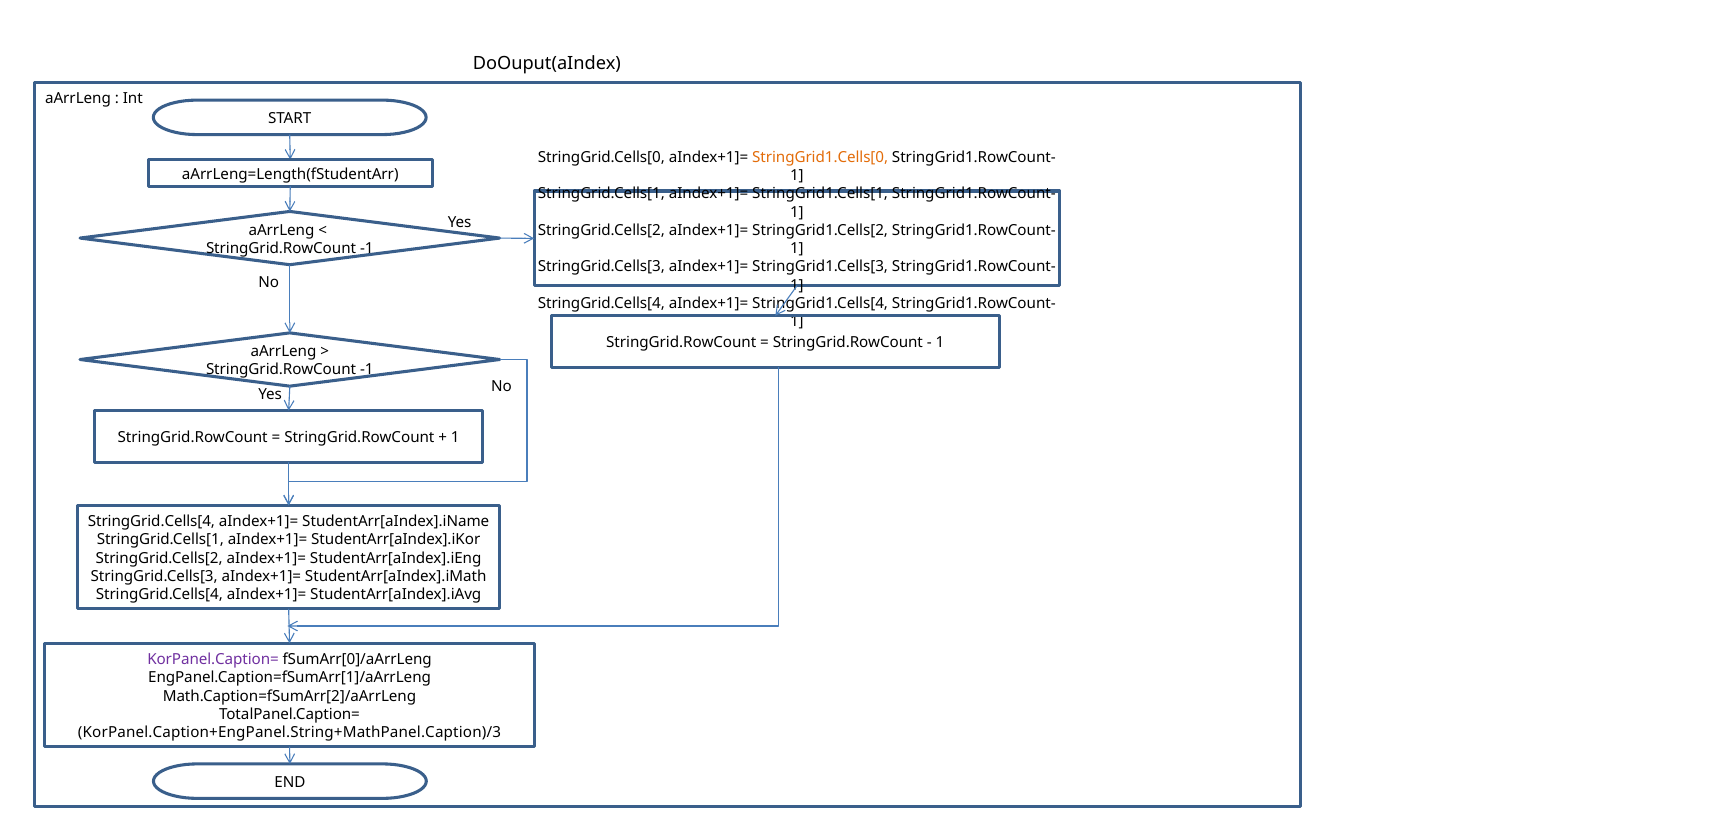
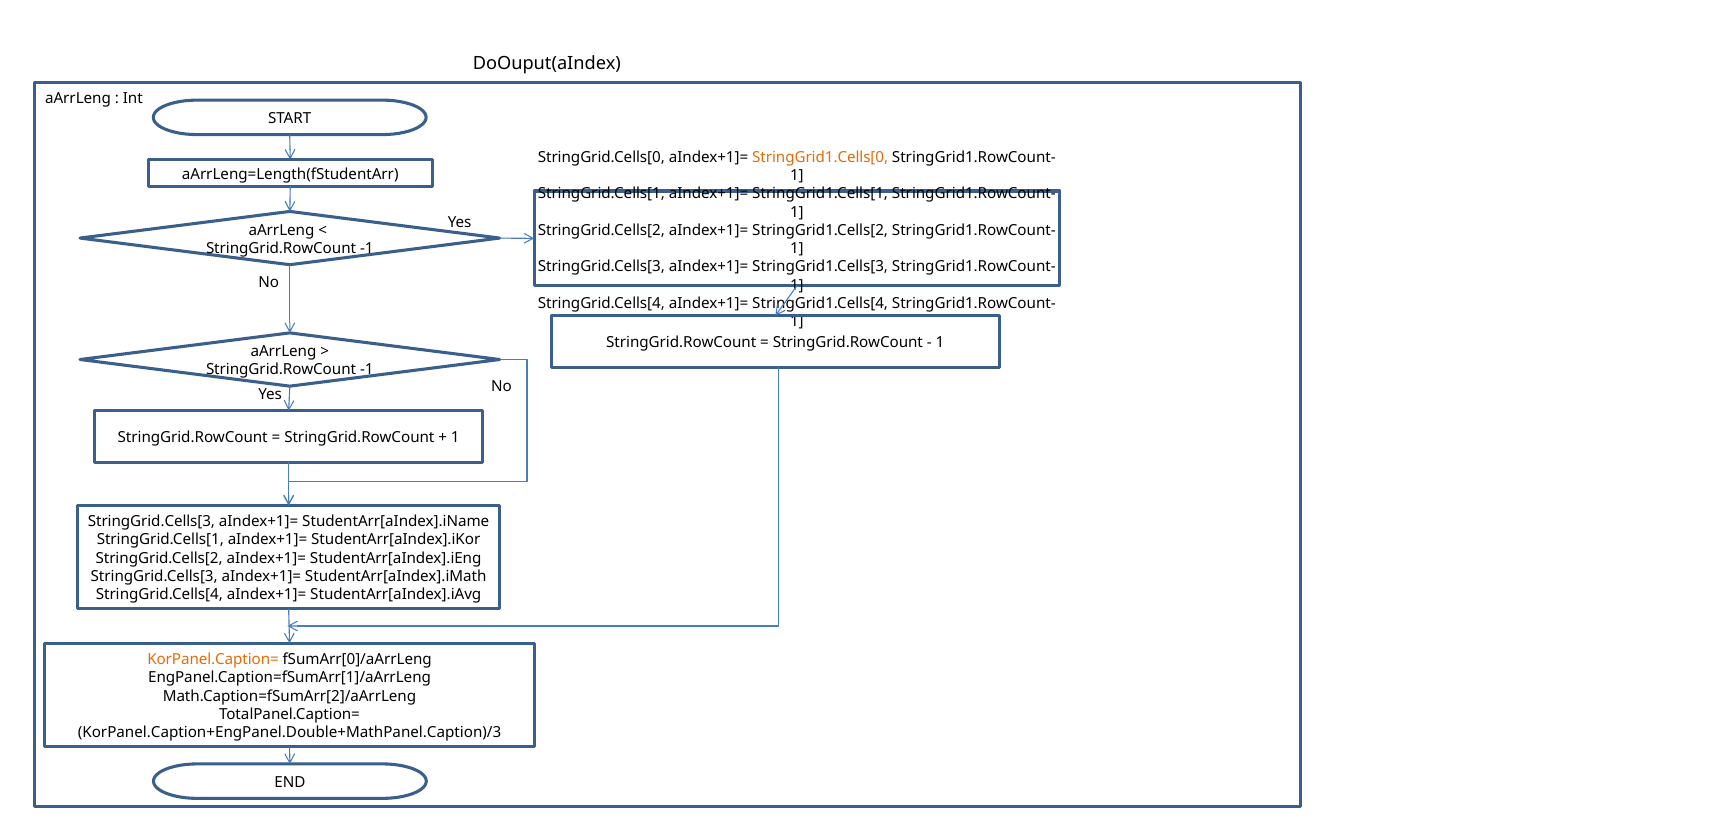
StringGrid.Cells[4: StringGrid.Cells[4 -> StringGrid.Cells[3 (151, 521)
KorPanel.Caption= colour: purple -> orange (213, 659)
KorPanel.Caption+EngPanel.String+MathPanel.Caption)/3: KorPanel.Caption+EngPanel.String+MathPanel.Caption)/3 -> KorPanel.Caption+EngPanel.Double+MathPanel.Caption)/3 (290, 732)
